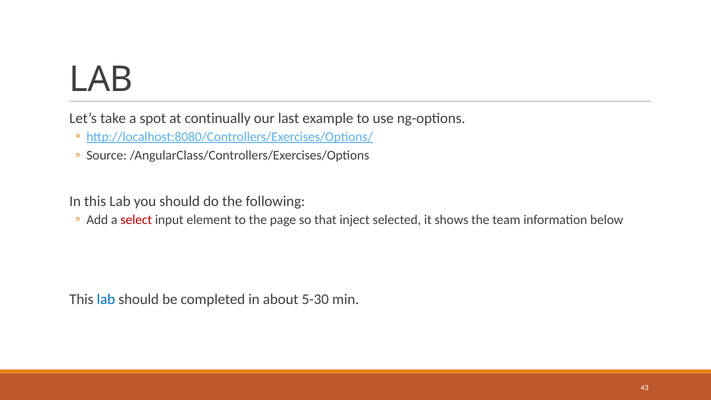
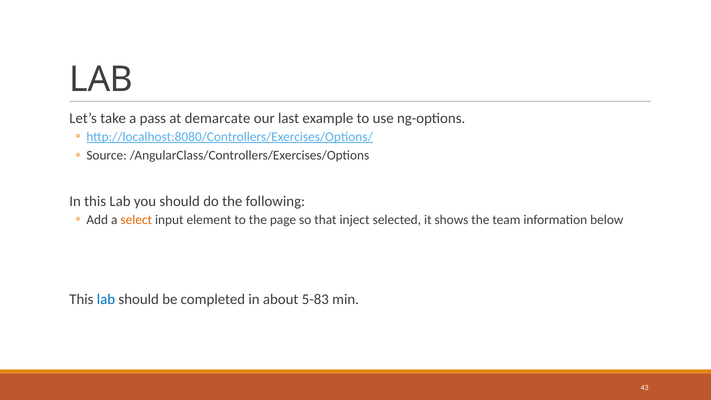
spot: spot -> pass (153, 118)
continually: continually -> demarcate (218, 118)
select colour: red -> orange (136, 220)
5-30: 5-30 -> 5-83 (315, 299)
